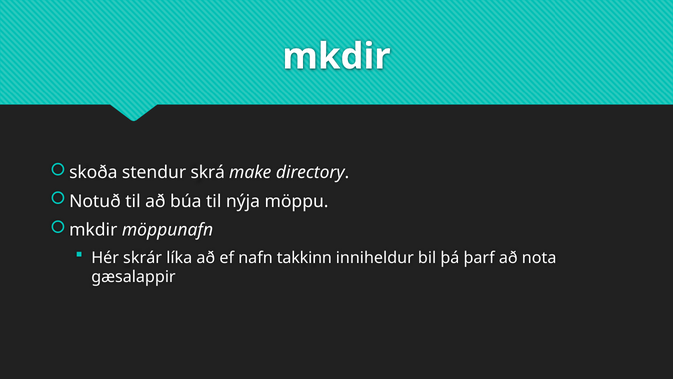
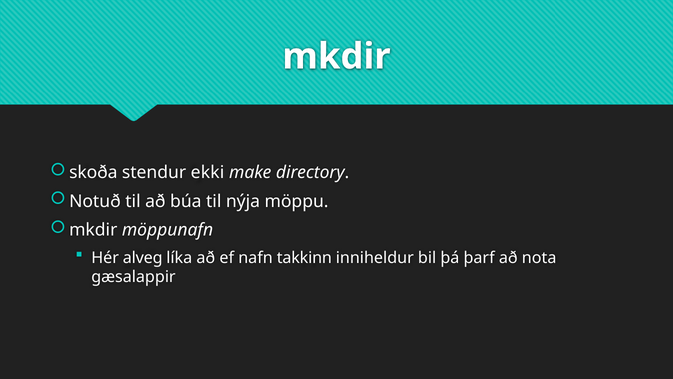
skrá: skrá -> ekki (208, 172)
skrár: skrár -> alveg (143, 257)
